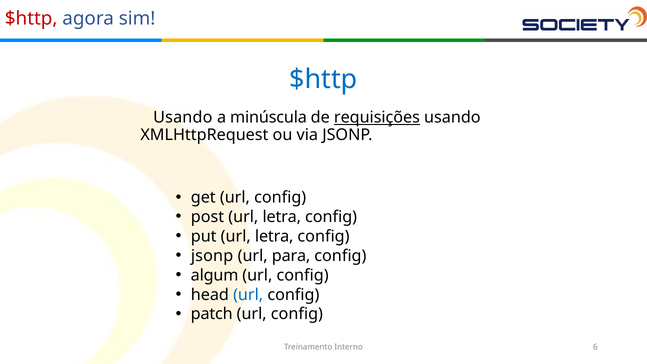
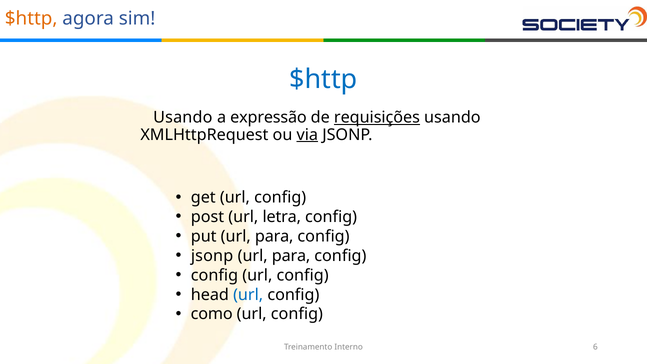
$http colour: red -> orange (31, 19)
minúscula: minúscula -> expressão (268, 117)
via underline: none -> present (307, 135)
put url letra: letra -> para (274, 236)
algum: algum -> config (214, 275)
patch: patch -> como (212, 314)
